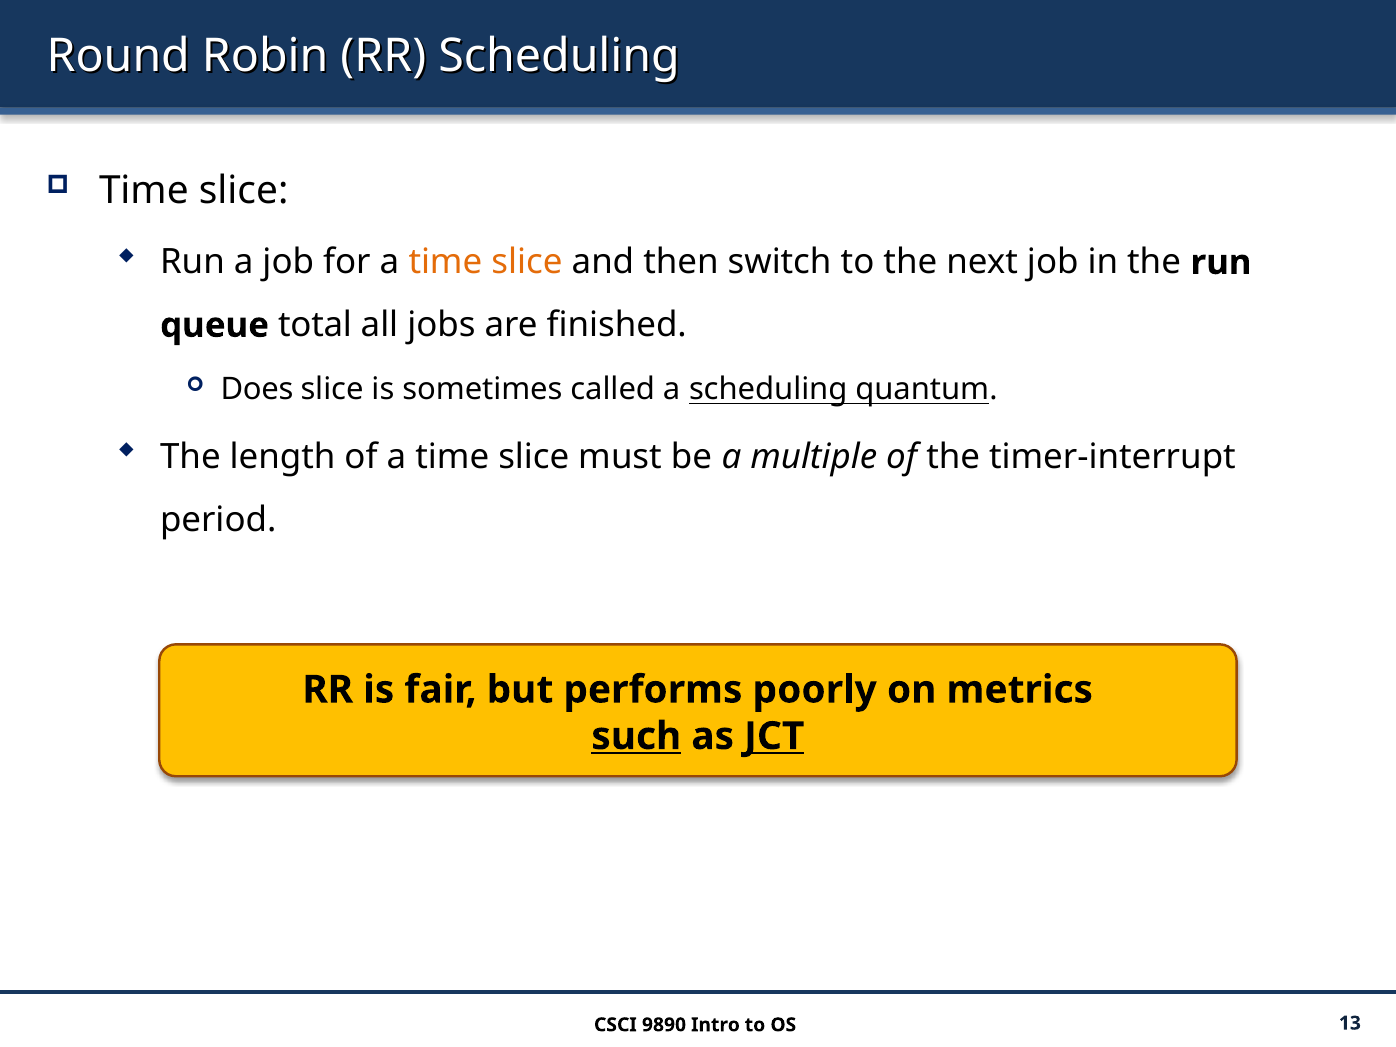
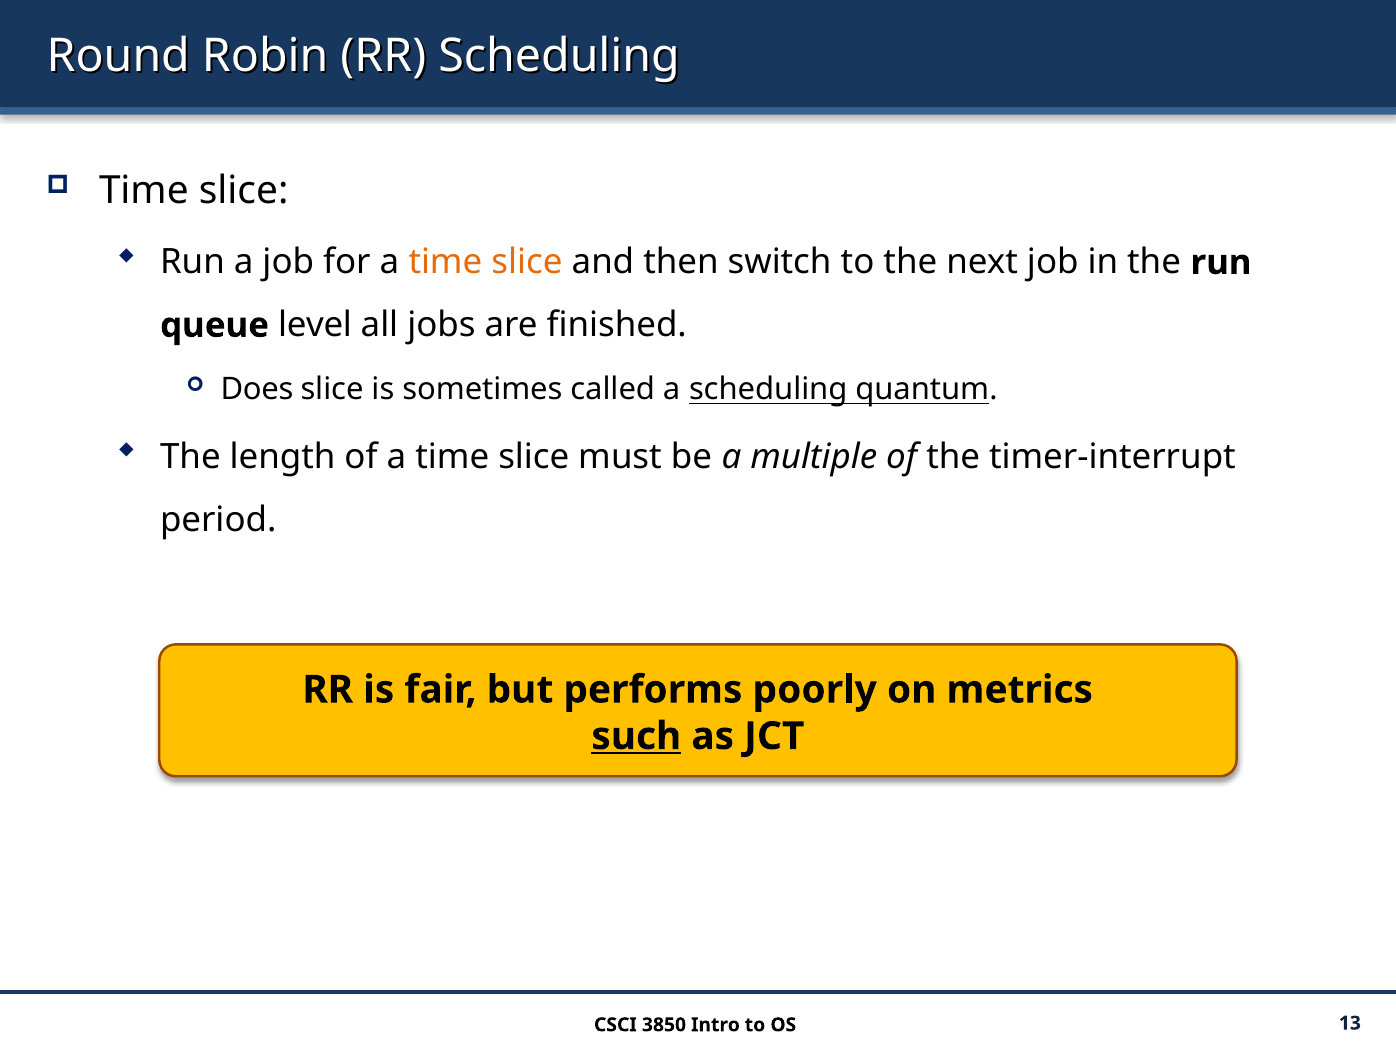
total: total -> level (315, 325)
JCT underline: present -> none (774, 736)
9890: 9890 -> 3850 (664, 1025)
